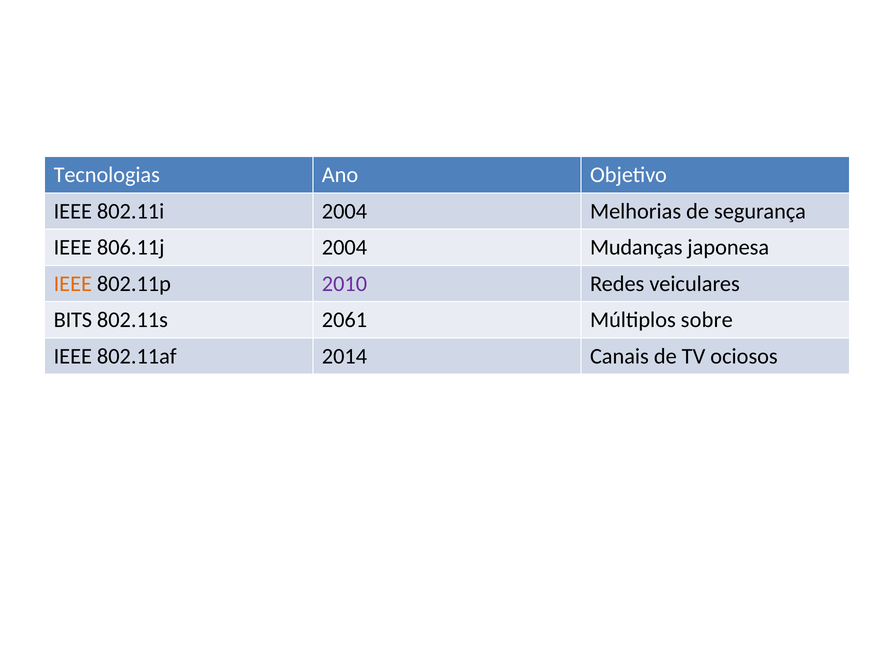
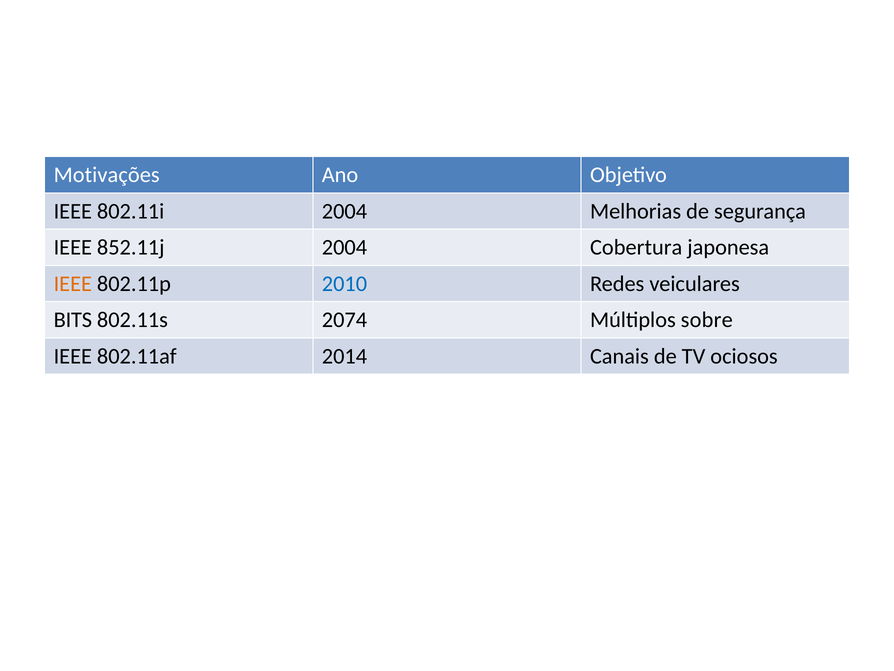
Tecnologias: Tecnologias -> Motivações (107, 175)
806.11j: 806.11j -> 852.11j (131, 247)
Mudanças: Mudanças -> Cobertura (636, 247)
2010 colour: purple -> blue (344, 284)
2061: 2061 -> 2074 (344, 320)
